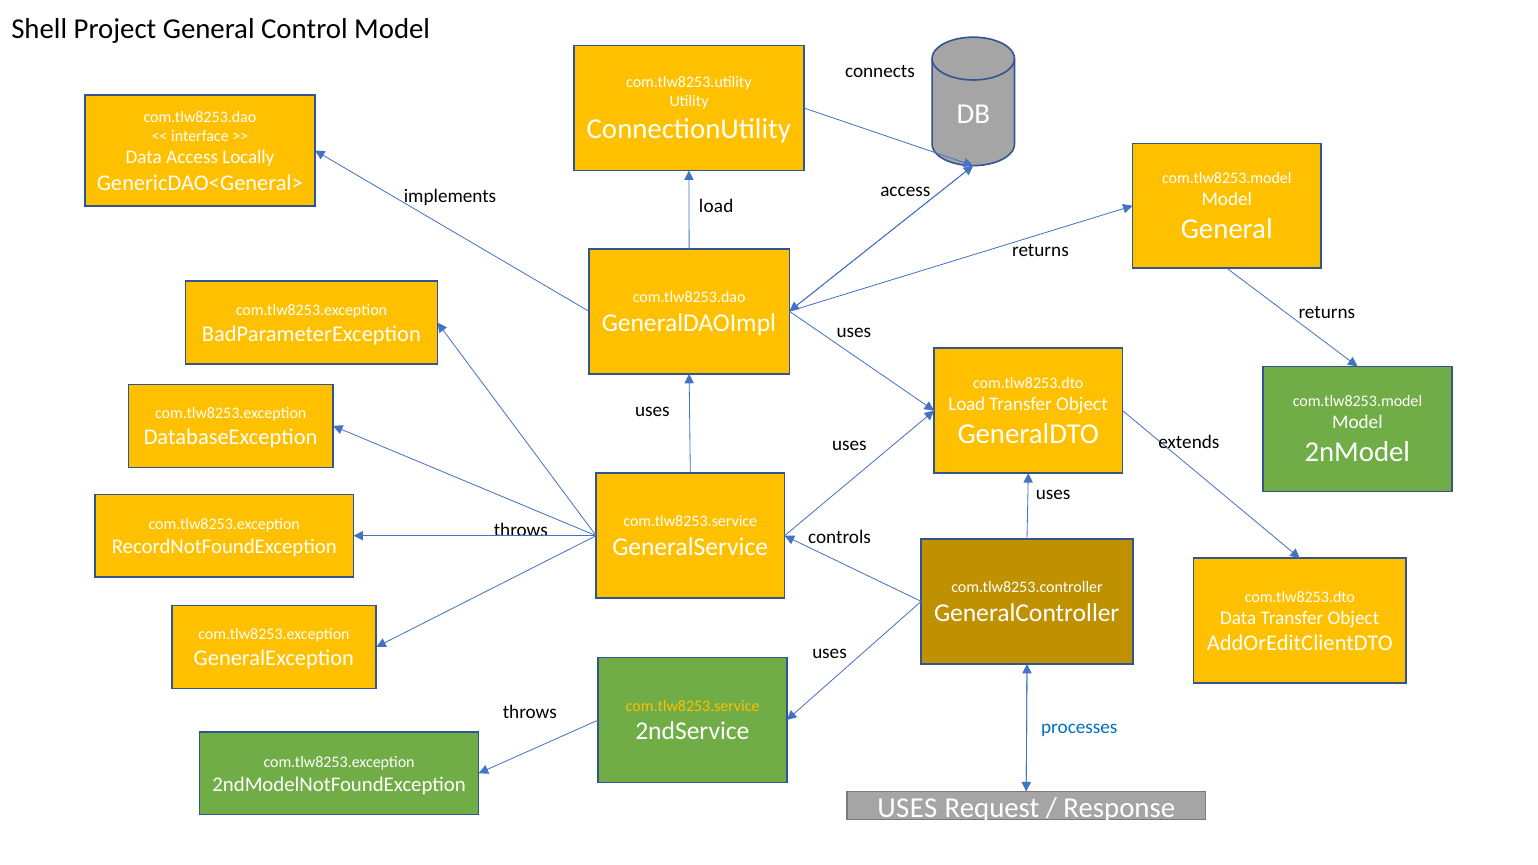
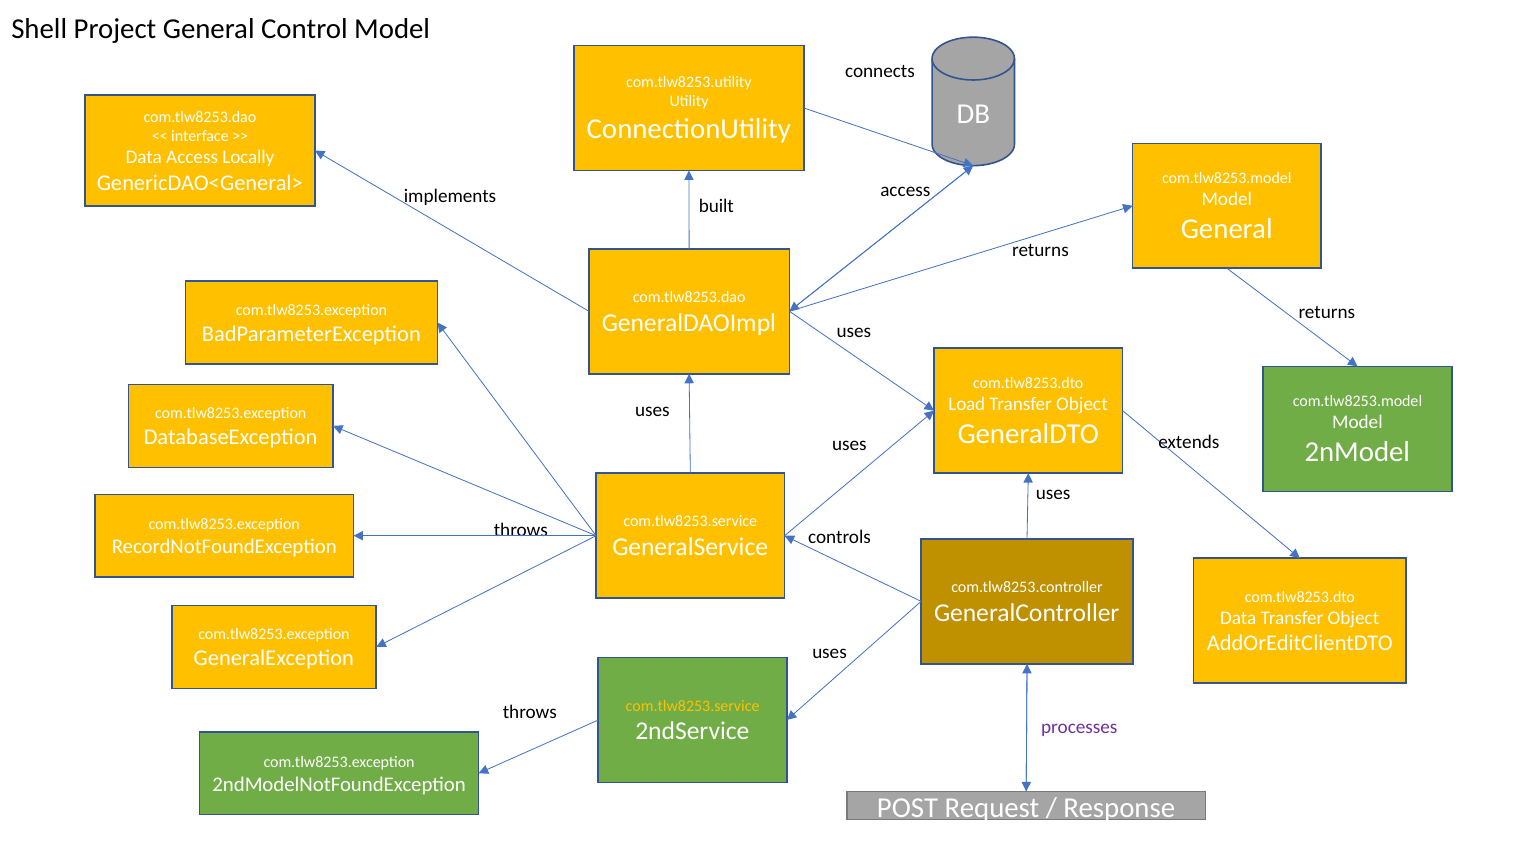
load: load -> built (716, 207)
processes colour: blue -> purple (1079, 727)
USES: USES -> POST (908, 808)
